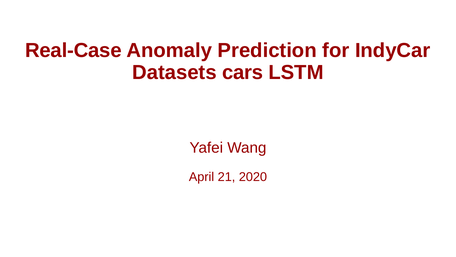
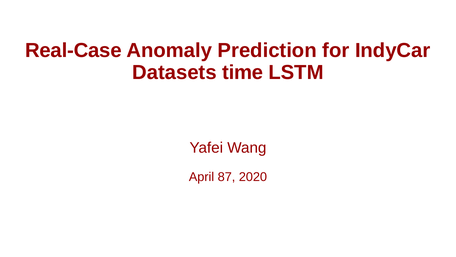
cars: cars -> time (243, 72)
21: 21 -> 87 (227, 177)
